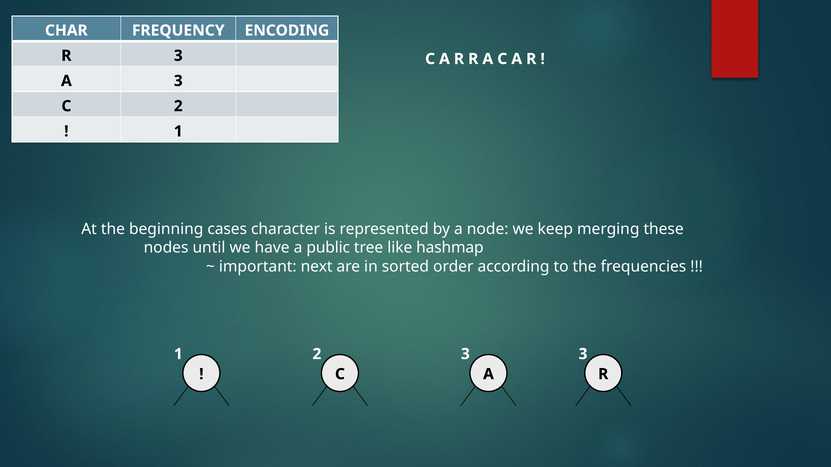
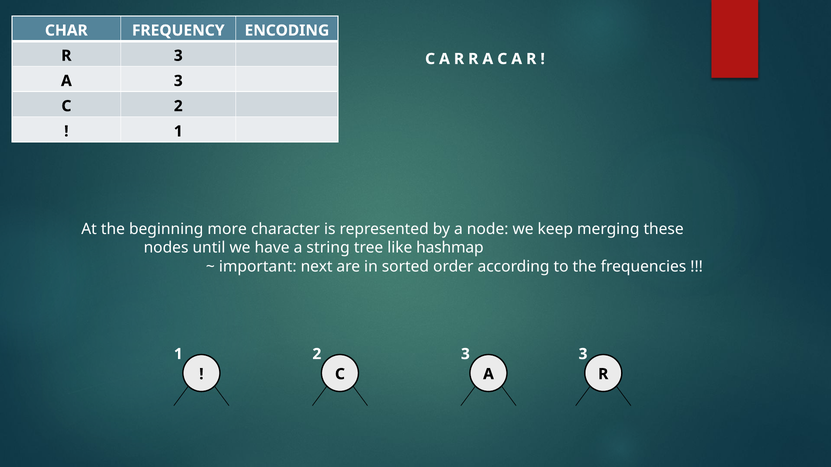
cases: cases -> more (227, 229)
public: public -> string (328, 248)
